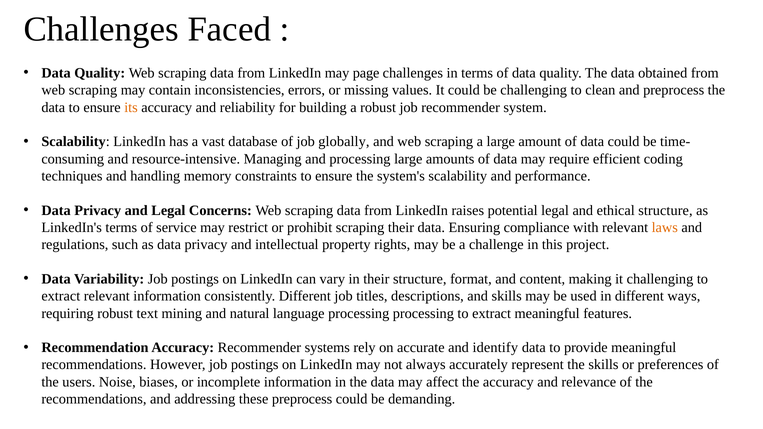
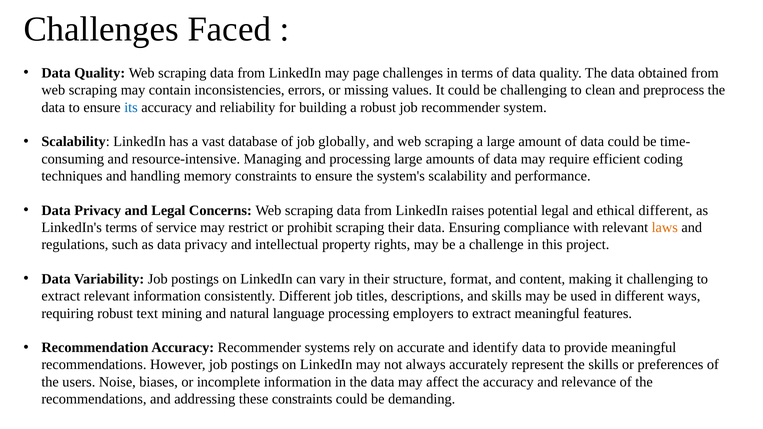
its colour: orange -> blue (131, 107)
ethical structure: structure -> different (665, 210)
processing processing: processing -> employers (423, 313)
these preprocess: preprocess -> constraints (302, 399)
